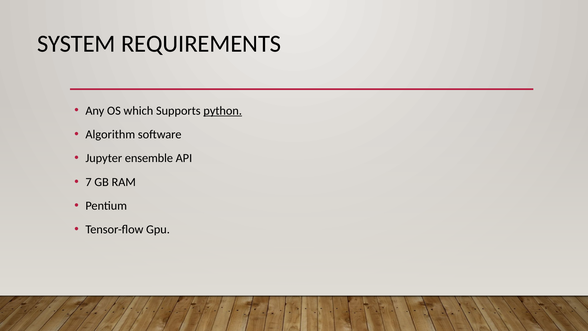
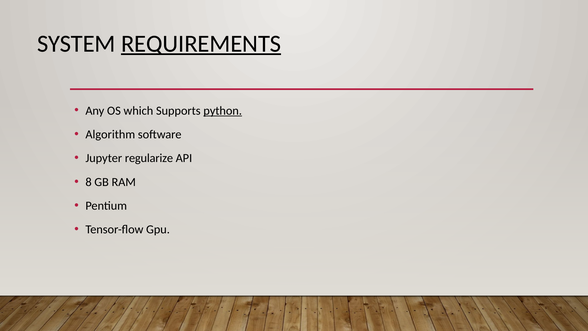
REQUIREMENTS underline: none -> present (201, 44)
ensemble: ensemble -> regularize (149, 158)
7: 7 -> 8 (89, 182)
